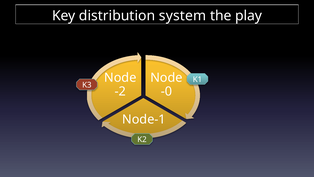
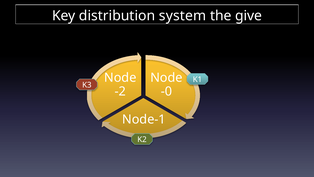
play: play -> give (249, 16)
